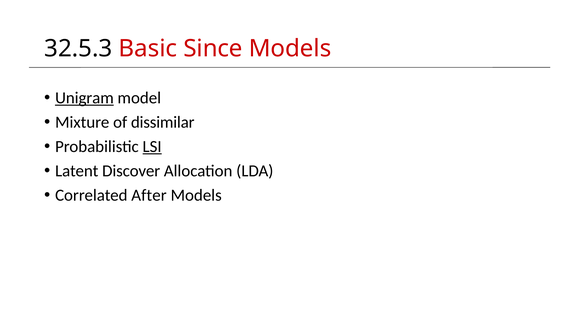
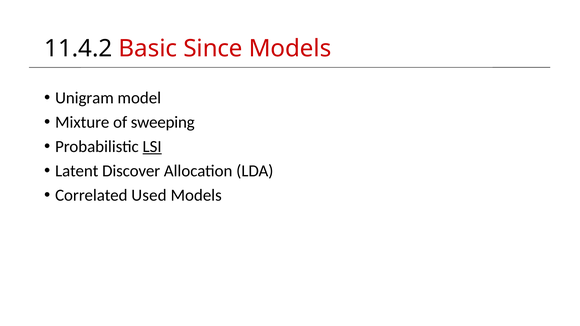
32.5.3: 32.5.3 -> 11.4.2 (78, 49)
Unigram underline: present -> none (84, 98)
dissimilar: dissimilar -> sweeping (163, 122)
After: After -> Used (149, 195)
